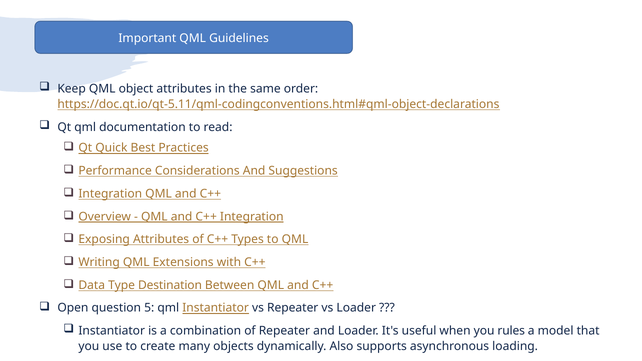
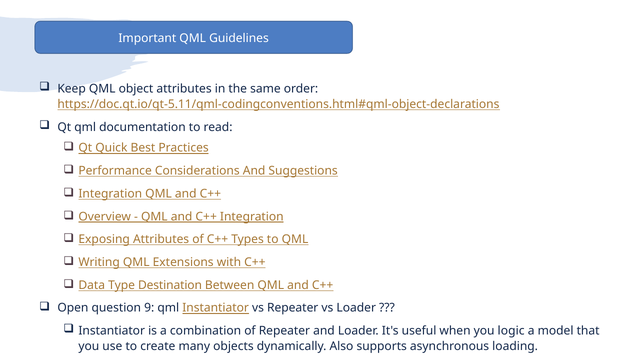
5: 5 -> 9 (149, 308)
rules: rules -> logic (511, 331)
